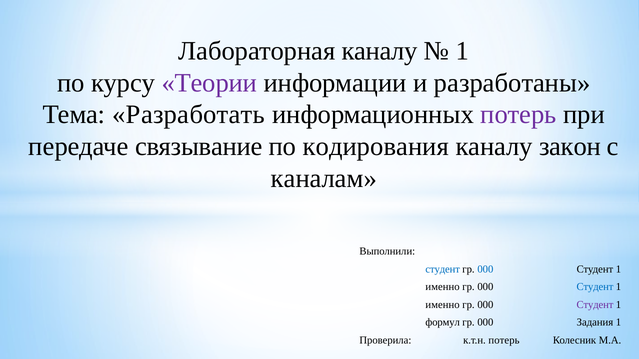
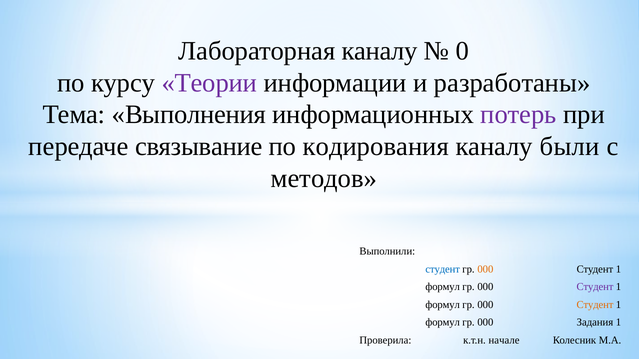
1: 1 -> 0 (463, 51)
Разработать: Разработать -> Выполнения (189, 115)
закон: закон -> были (570, 147)
каналам: каналам -> методов (324, 179)
000 colour: blue -> orange (485, 270)
именно: именно -> формул (443, 287)
Студент colour: blue -> purple (595, 287)
именно: именно -> формул (443, 305)
Студент colour: purple -> orange (595, 305)
к.т.н потерь: потерь -> начале (504, 341)
